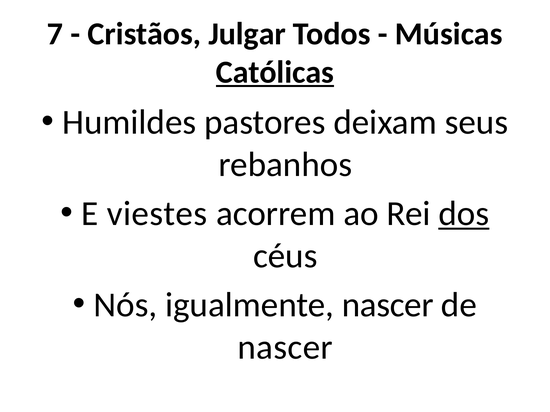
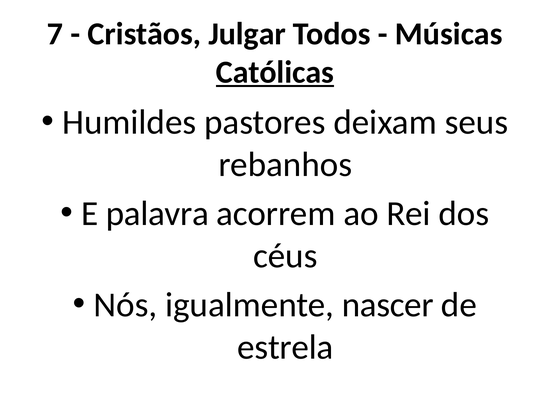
viestes: viestes -> palavra (157, 214)
dos underline: present -> none (464, 214)
nascer: nascer -> estrela (285, 348)
